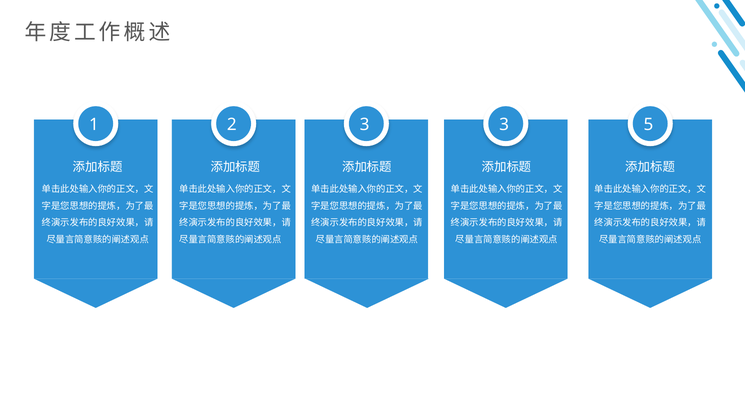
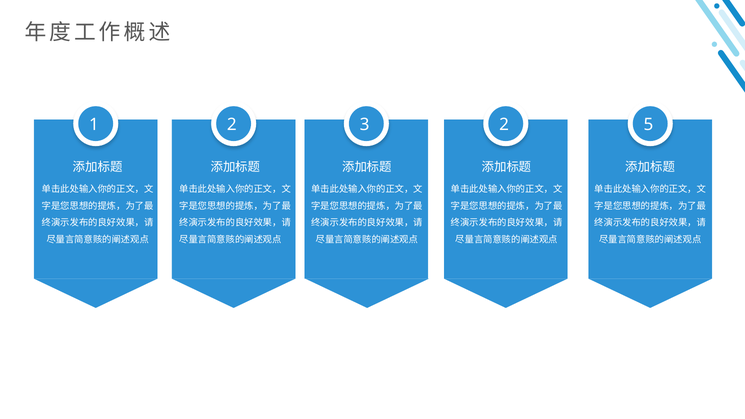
3 3: 3 -> 2 (504, 125)
